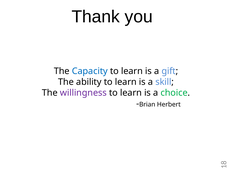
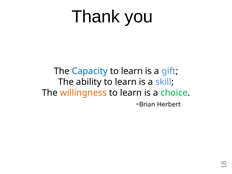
willingness colour: purple -> orange (83, 93)
